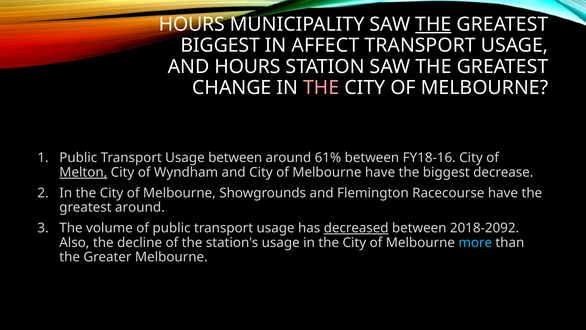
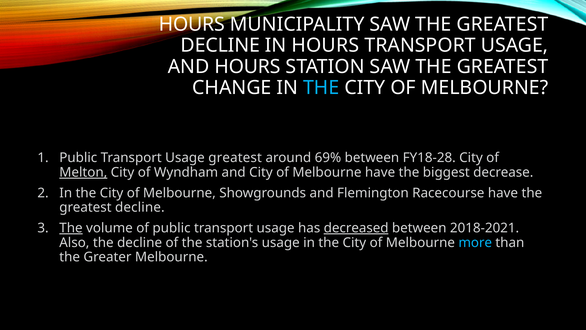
THE underline: present -> none (433, 24)
BIGGEST: BIGGEST -> DECLINE (220, 45)
IN AFFECT: AFFECT -> HOURS (325, 45)
THE colour: pink -> light blue (321, 88)
Usage between: between -> greatest (235, 158)
61%: 61% -> 69% (328, 158)
FY18-16: FY18-16 -> FY18-28 (429, 158)
around: around -> decline (140, 207)
The underline: none -> present (71, 228)
2018-2092: 2018-2092 -> 2018-2021 (485, 228)
